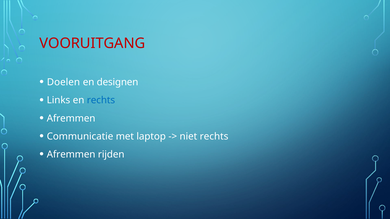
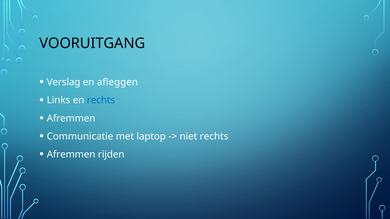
VOORUITGANG colour: red -> black (92, 43)
Doelen: Doelen -> Verslag (64, 82)
designen: designen -> afleggen (117, 82)
